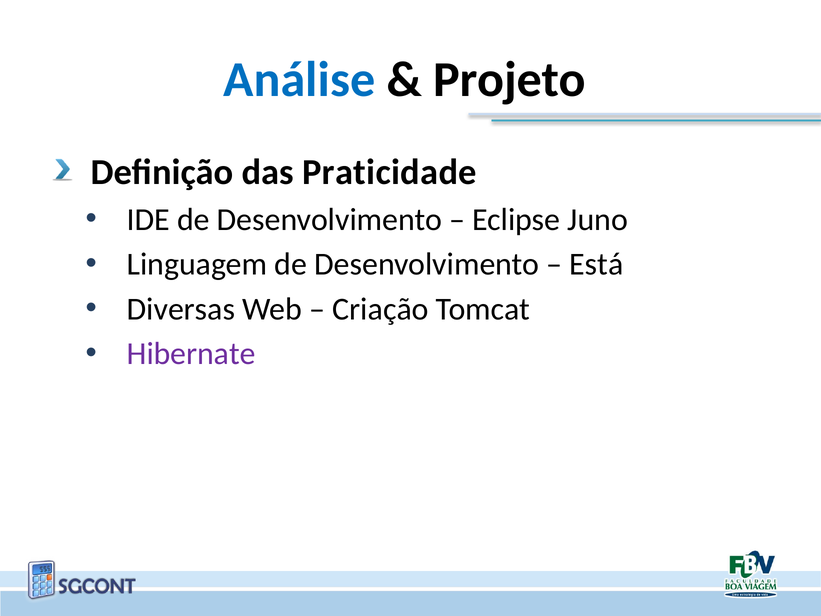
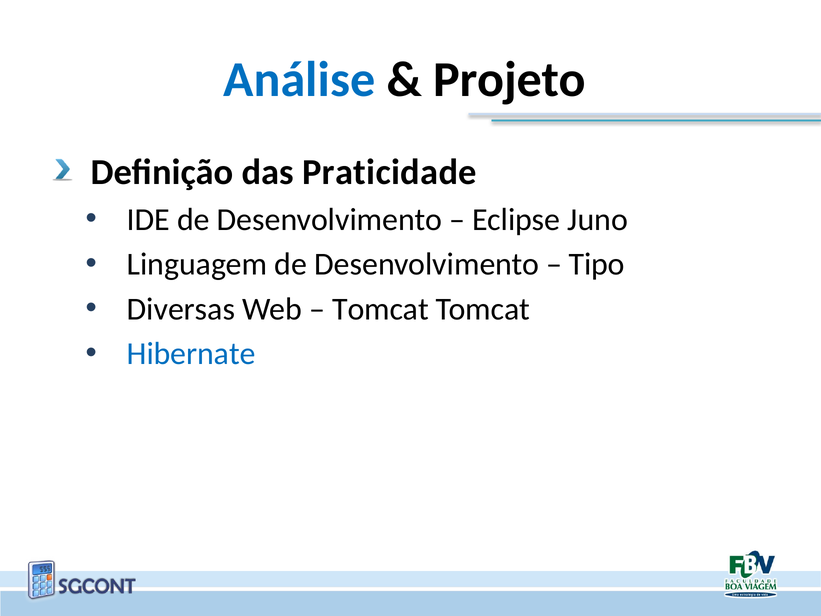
Está: Está -> Tipo (597, 264)
Criação: Criação -> Tomcat (380, 309)
Hibernate colour: purple -> blue (191, 354)
